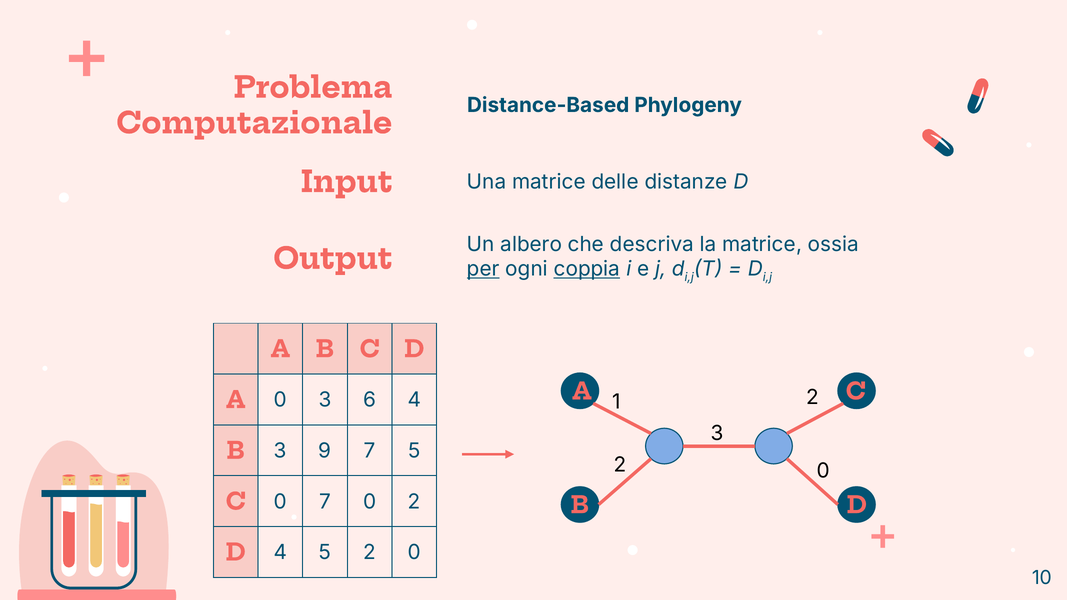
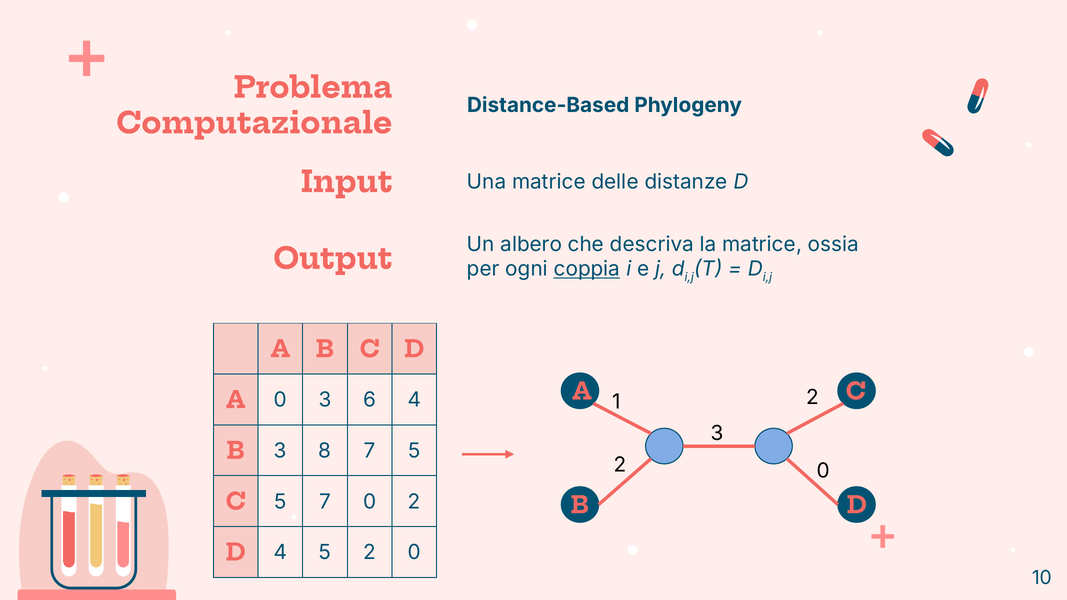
per underline: present -> none (483, 269)
9: 9 -> 8 (325, 451)
C 0: 0 -> 5 (280, 502)
